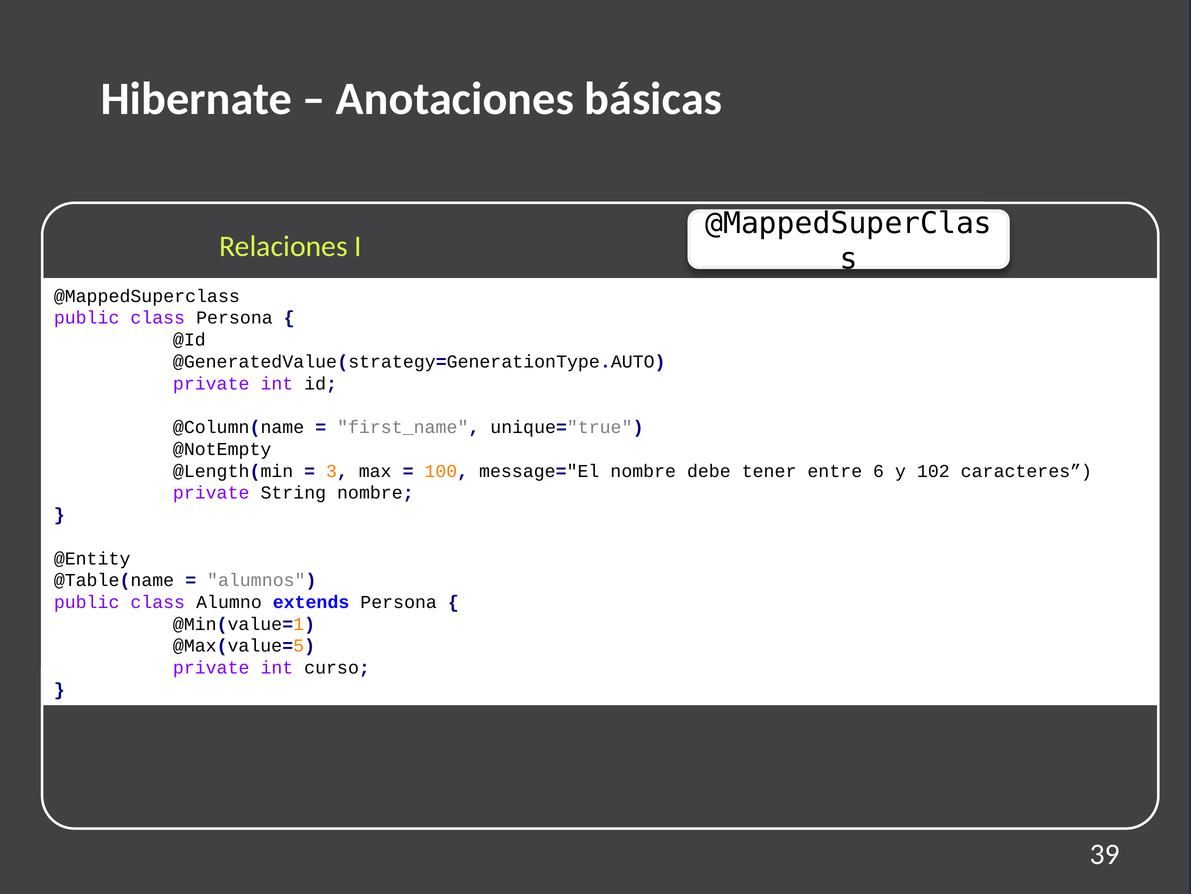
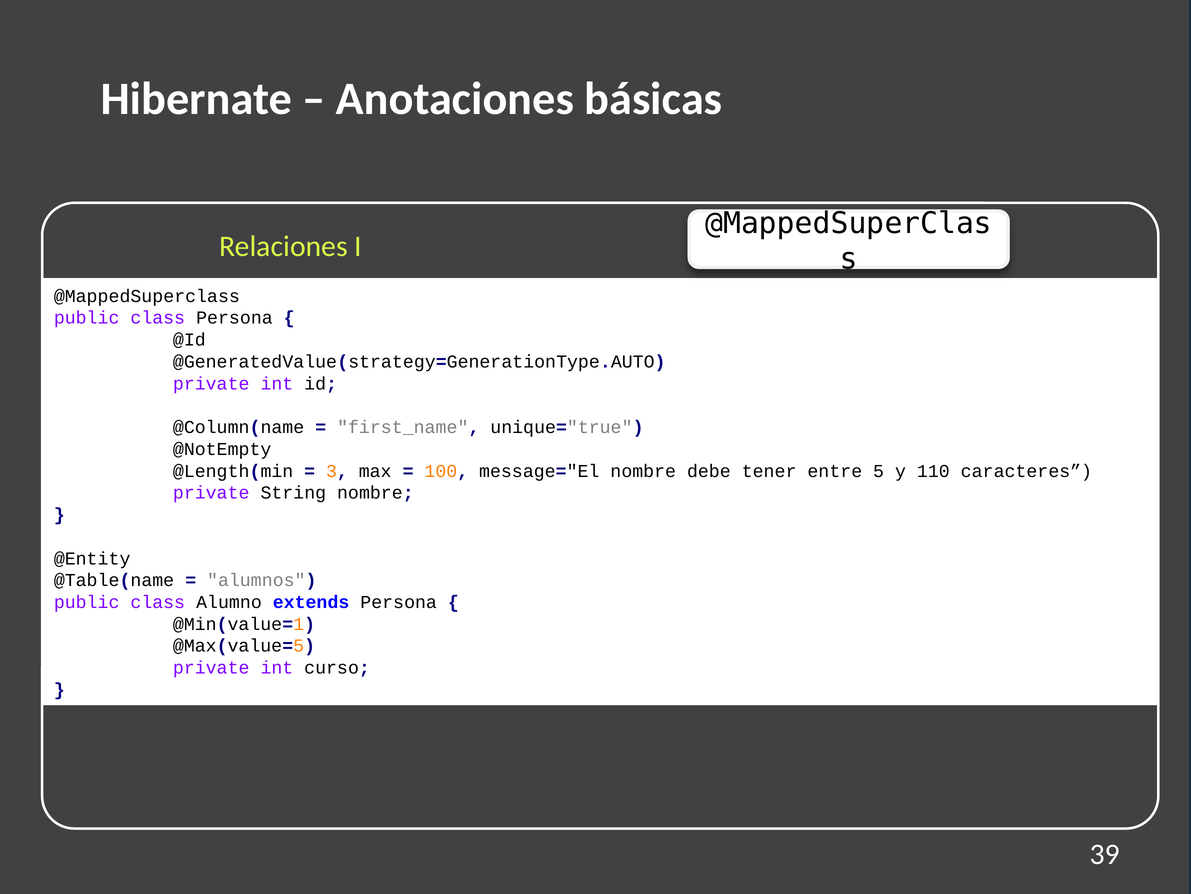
6: 6 -> 5 (879, 471)
102: 102 -> 110 (933, 471)
